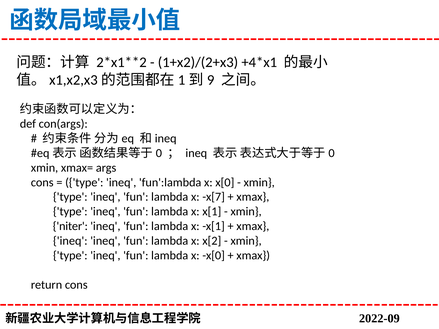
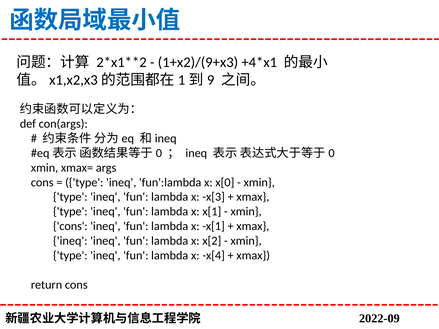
1+x2)/(2+x3: 1+x2)/(2+x3 -> 1+x2)/(9+x3 (198, 62)
x[7: x[7 -> x[3 (214, 197)
niter: niter -> cons (70, 226)
lambda x x[0: x[0 -> x[4 (214, 256)
